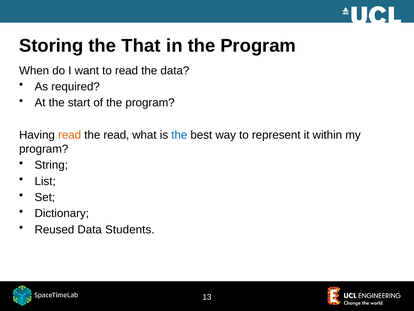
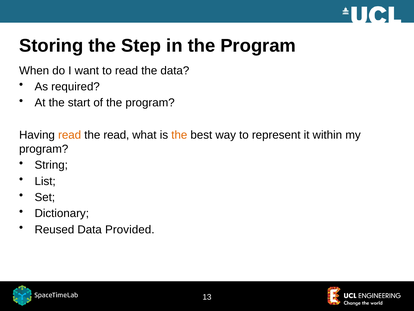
That: That -> Step (141, 46)
the colour: blue -> orange (179, 135)
Students: Students -> Provided (130, 229)
